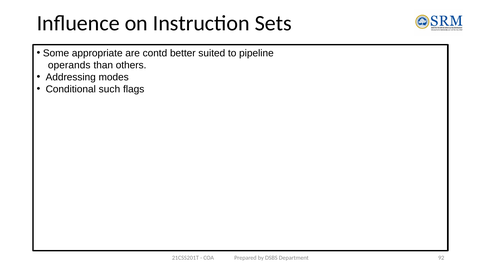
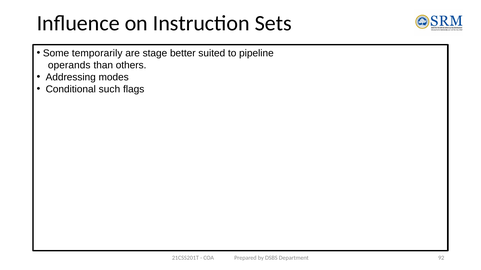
appropriate: appropriate -> temporarily (97, 53)
contd: contd -> stage (155, 53)
